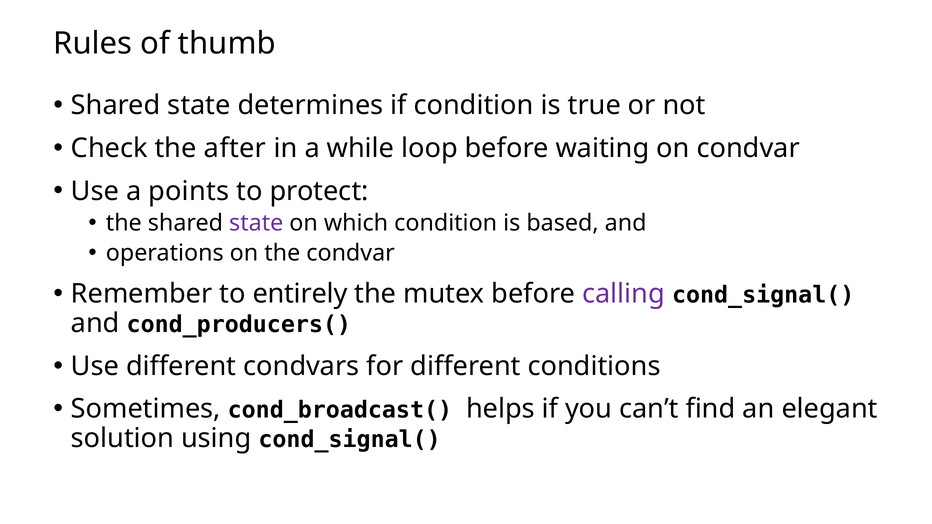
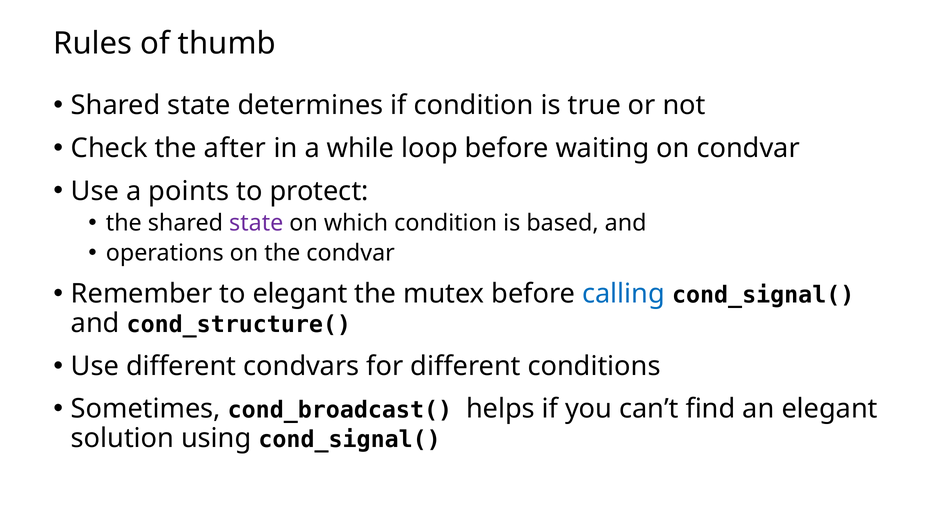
to entirely: entirely -> elegant (300, 294)
calling colour: purple -> blue (624, 294)
cond_producers(: cond_producers( -> cond_structure( (239, 325)
